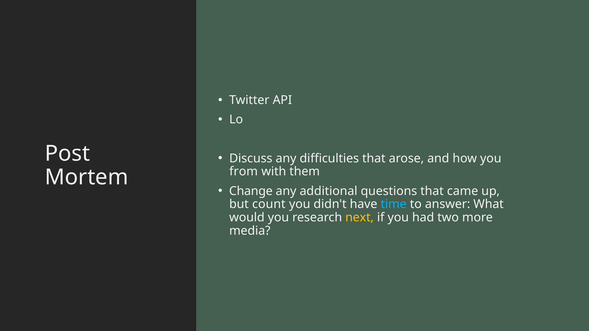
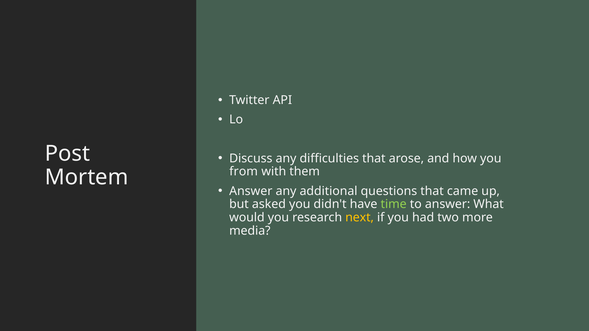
Change: Change -> Answer (251, 191)
count: count -> asked (269, 204)
time colour: light blue -> light green (394, 204)
